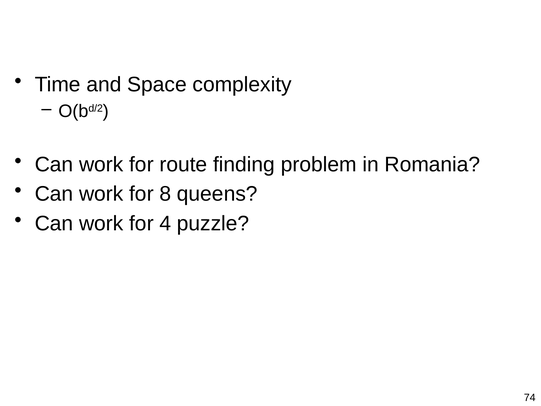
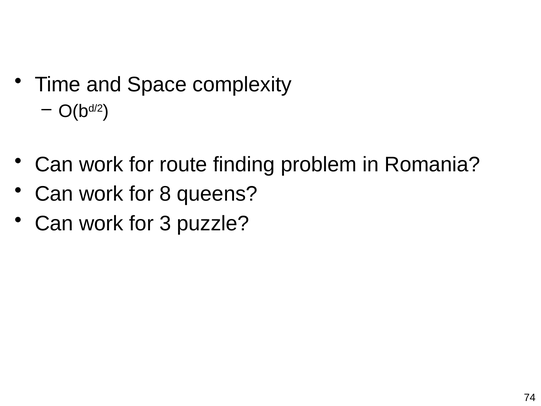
4: 4 -> 3 (165, 223)
